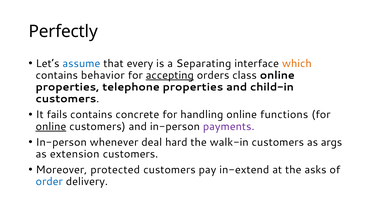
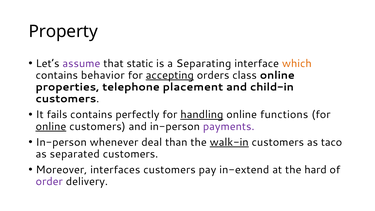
Perfectly: Perfectly -> Property (63, 32)
assume colour: blue -> purple (81, 63)
every: every -> static (140, 63)
telephone properties: properties -> placement (193, 87)
concrete: concrete -> perfectly (137, 115)
handling underline: none -> present (202, 115)
hard: hard -> than (176, 142)
walk-in underline: none -> present (229, 142)
args: args -> taco (332, 142)
extension: extension -> separated (75, 154)
protected: protected -> interfaces (115, 170)
asks: asks -> hard (316, 170)
order colour: blue -> purple (49, 181)
